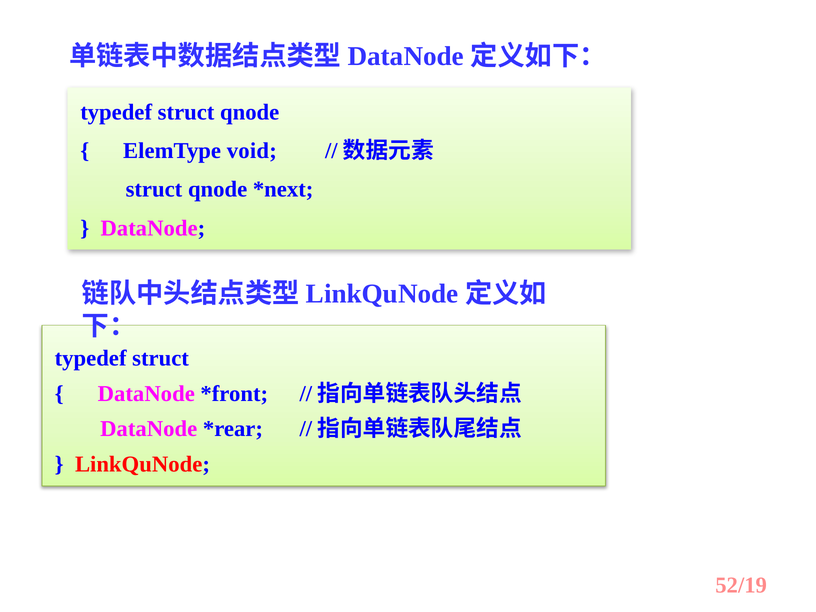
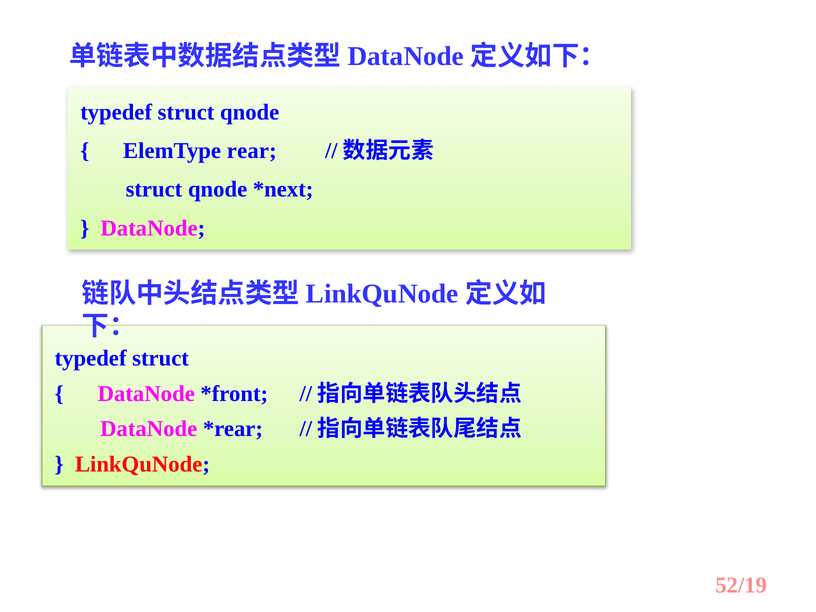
void: void -> rear (252, 151)
